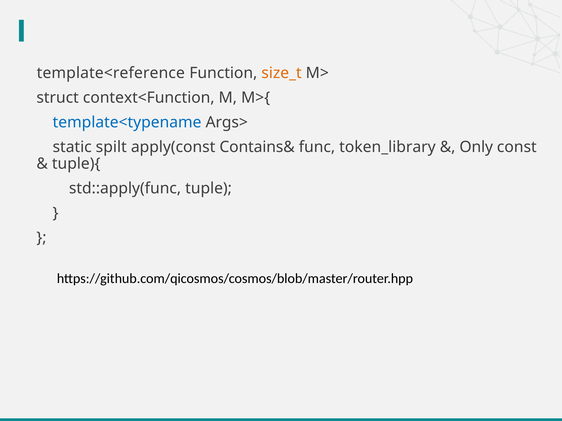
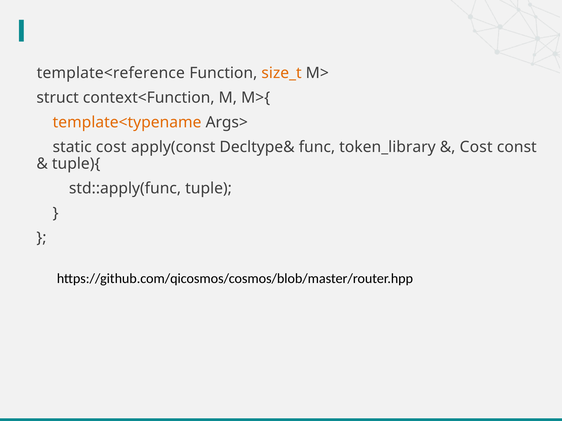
template<typename colour: blue -> orange (127, 122)
static spilt: spilt -> cost (111, 147)
Contains&: Contains& -> Decltype& (257, 147)
Only: Only -> Cost (476, 147)
